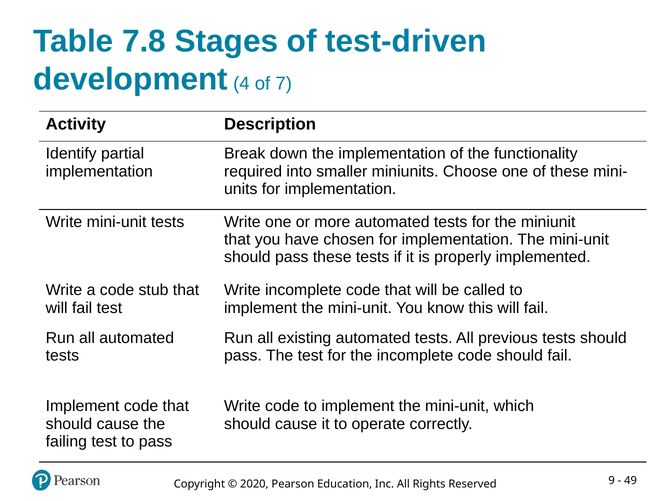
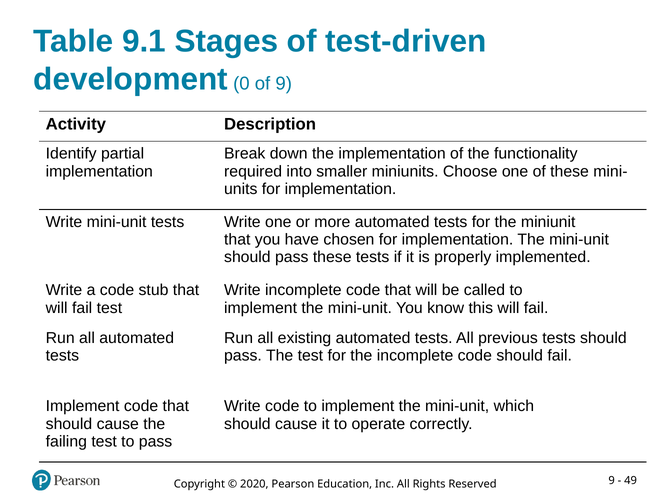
7.8: 7.8 -> 9.1 (144, 41)
4: 4 -> 0 (241, 84)
of 7: 7 -> 9 (284, 84)
